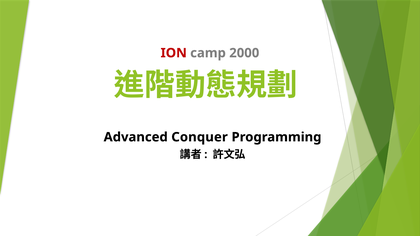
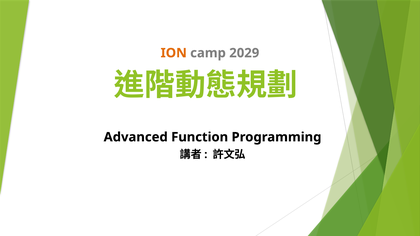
ION colour: red -> orange (174, 53)
2000: 2000 -> 2029 (244, 53)
Conquer: Conquer -> Function (200, 137)
